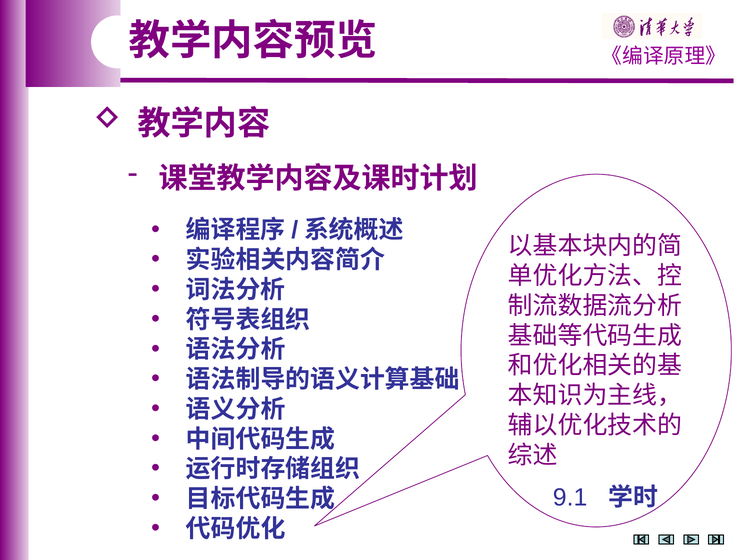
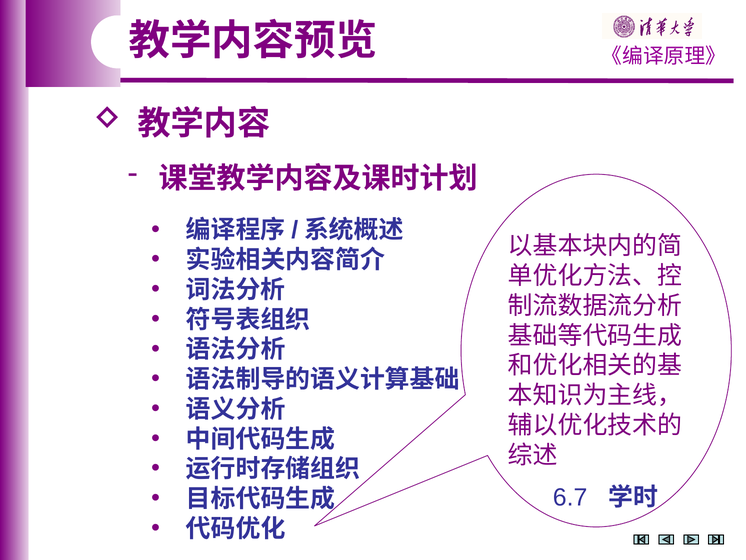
9.1: 9.1 -> 6.7 (570, 497)
